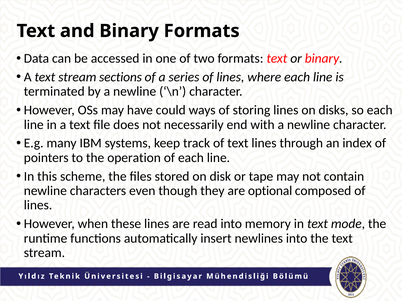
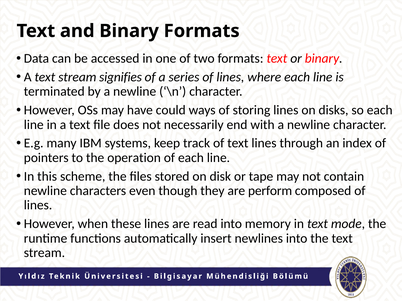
sections: sections -> signifies (121, 77)
optional: optional -> perform (270, 191)
